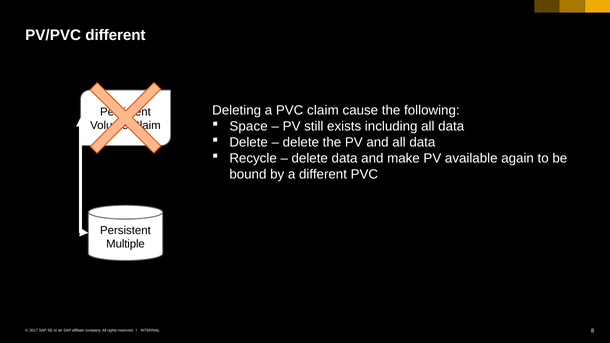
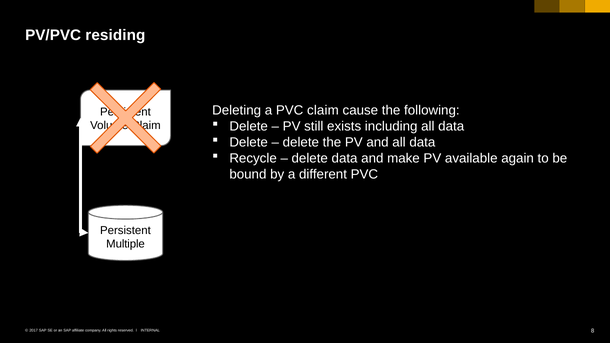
PV/PVC different: different -> residing (115, 35)
Space: Space -> Delete (249, 127)
